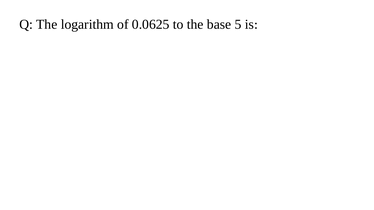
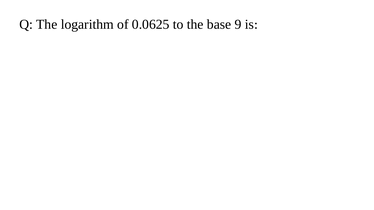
5: 5 -> 9 (238, 25)
